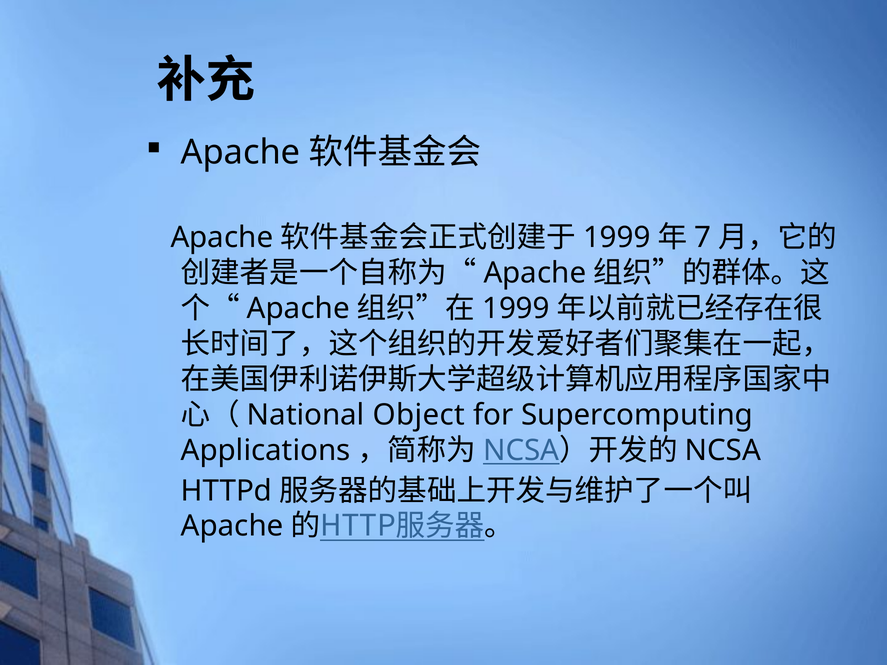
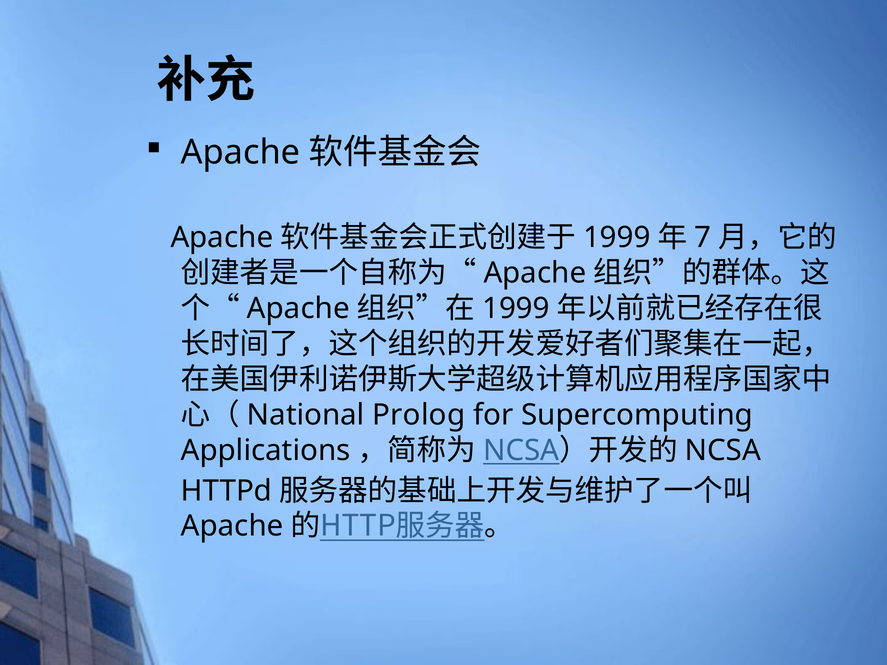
Object: Object -> Prolog (419, 415)
